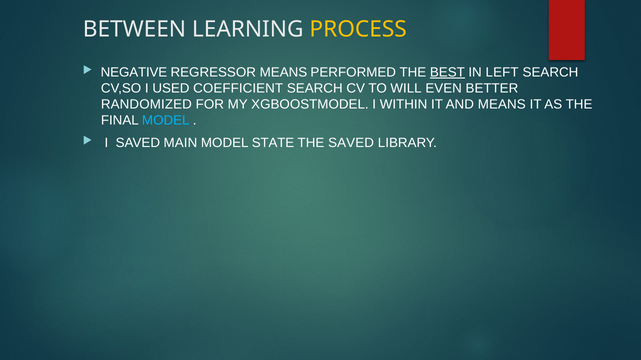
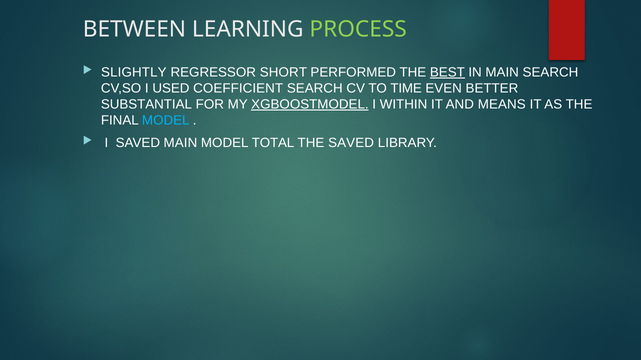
PROCESS colour: yellow -> light green (358, 30)
NEGATIVE: NEGATIVE -> SLIGHTLY (134, 72)
REGRESSOR MEANS: MEANS -> SHORT (283, 72)
IN LEFT: LEFT -> MAIN (502, 72)
WILL: WILL -> TIME (406, 88)
RANDOMIZED: RANDOMIZED -> SUBSTANTIAL (146, 104)
XGBOOSTMODEL underline: none -> present (310, 104)
STATE: STATE -> TOTAL (273, 143)
